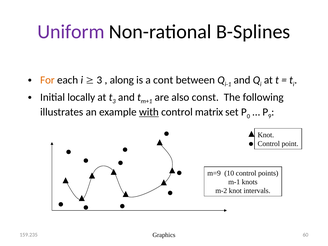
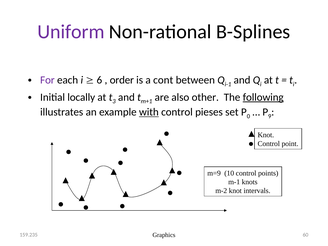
For colour: orange -> purple (47, 80)
3: 3 -> 6 (99, 80)
along: along -> order (122, 80)
const: const -> other (205, 97)
following underline: none -> present (263, 97)
matrix: matrix -> pieses (209, 112)
